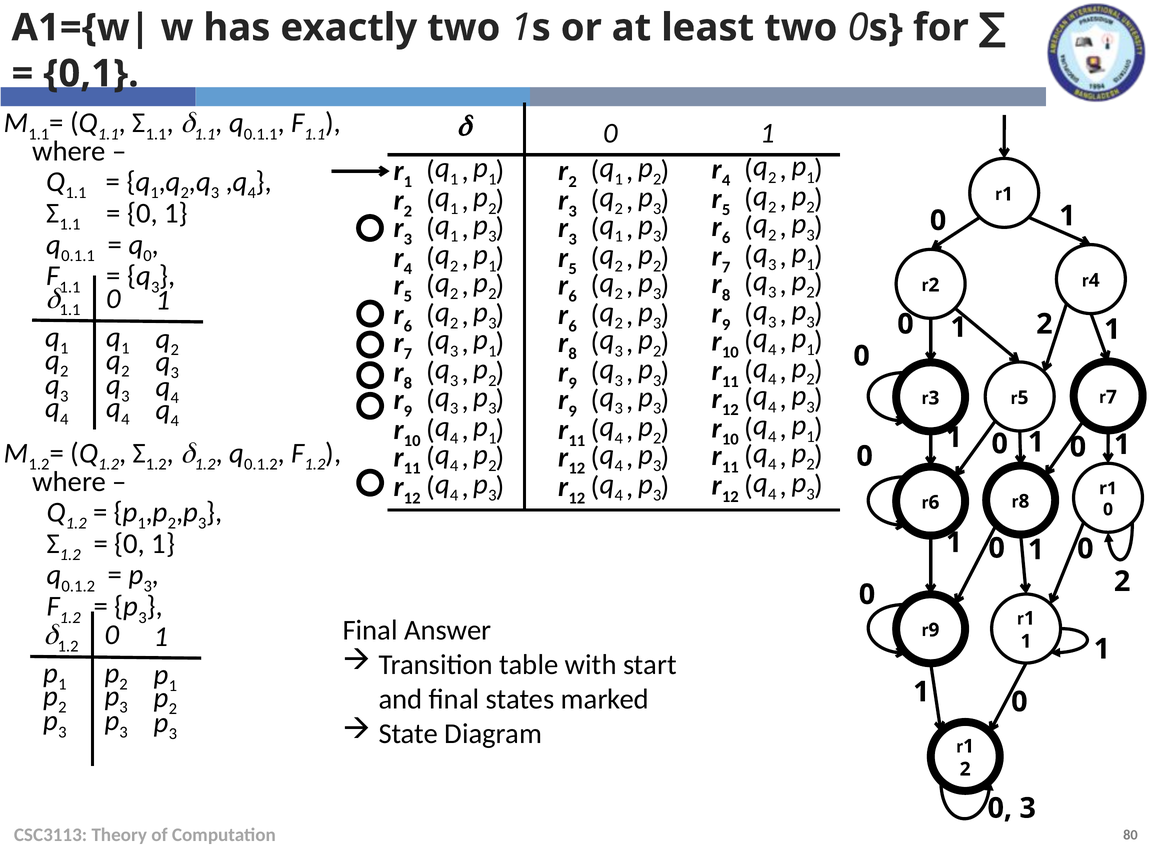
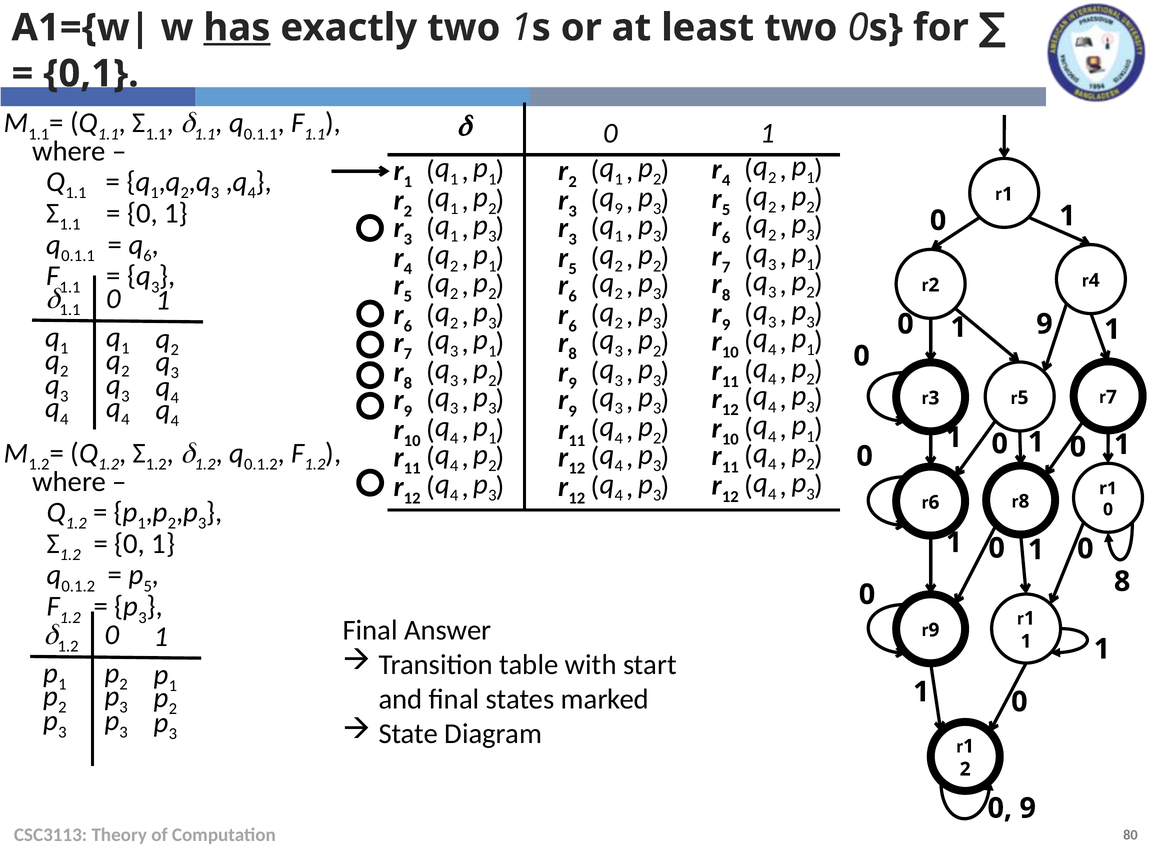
has underline: none -> present (237, 28)
2: 2 -> 9 (619, 209)
0: 0 -> 6 (148, 256)
0 1 2: 2 -> 9 (1044, 324)
3: 3 -> 5 (148, 586)
0 2: 2 -> 8 (1122, 581)
0 3: 3 -> 9 (1028, 808)
